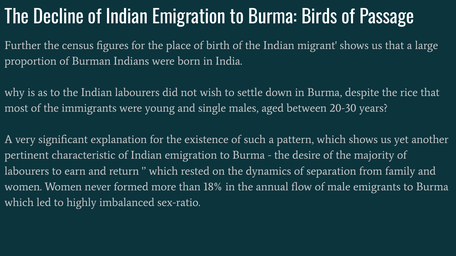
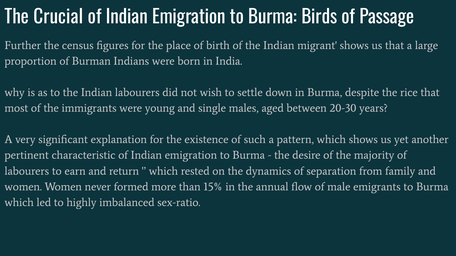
Decline: Decline -> Crucial (58, 17)
18%: 18% -> 15% (213, 187)
